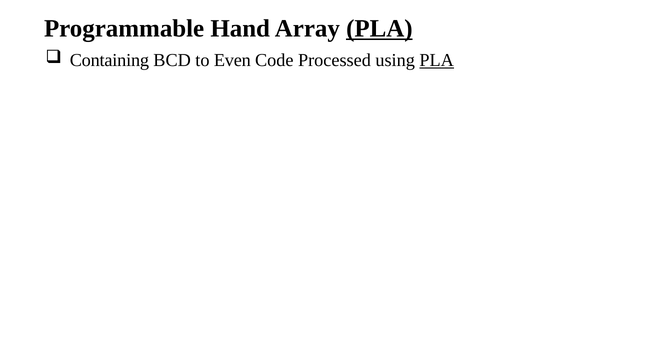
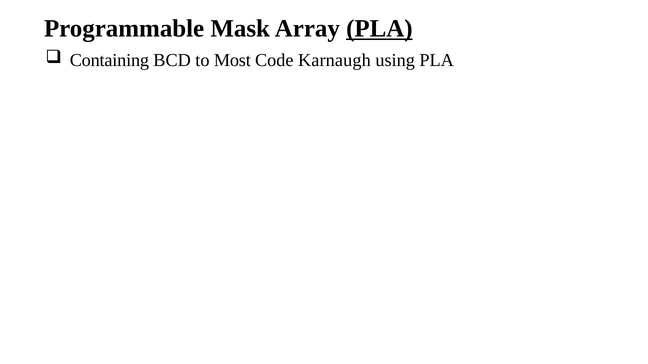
Hand: Hand -> Mask (240, 29)
Even: Even -> Most (232, 60)
Processed: Processed -> Karnaugh (334, 60)
PLA underline: present -> none (437, 60)
